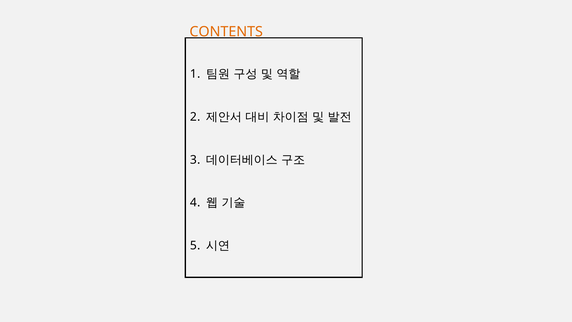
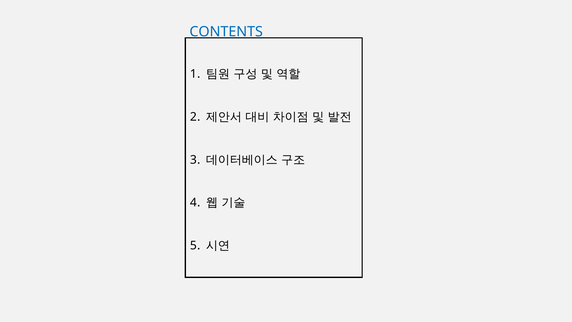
CONTENTS colour: orange -> blue (226, 32)
